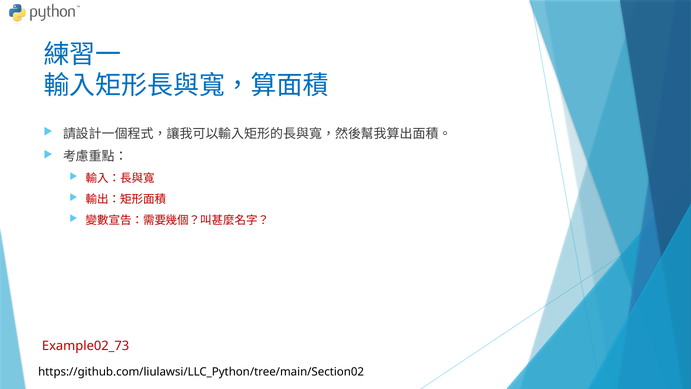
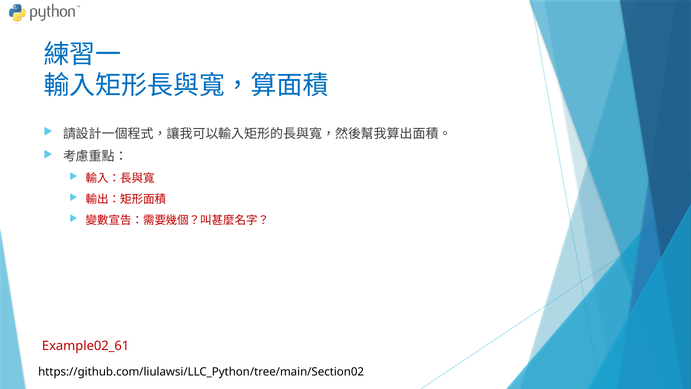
Example02_73: Example02_73 -> Example02_61 (86, 346)
